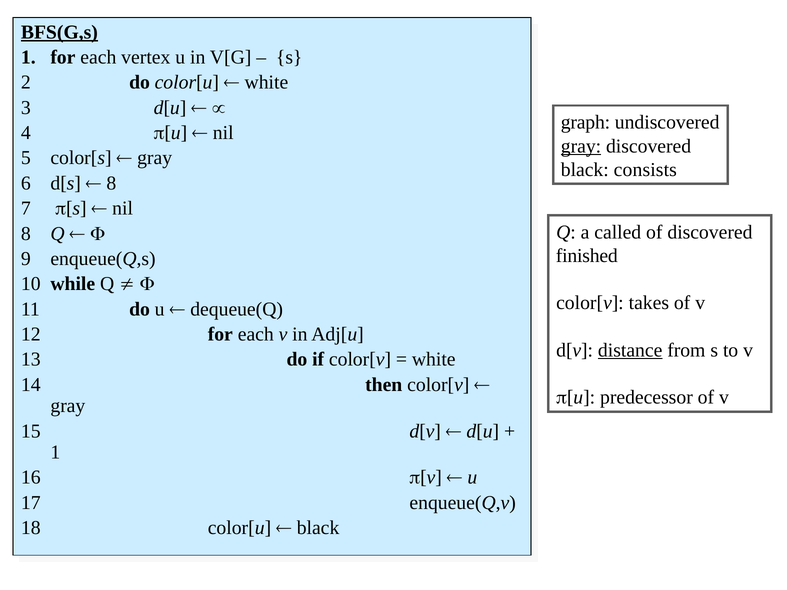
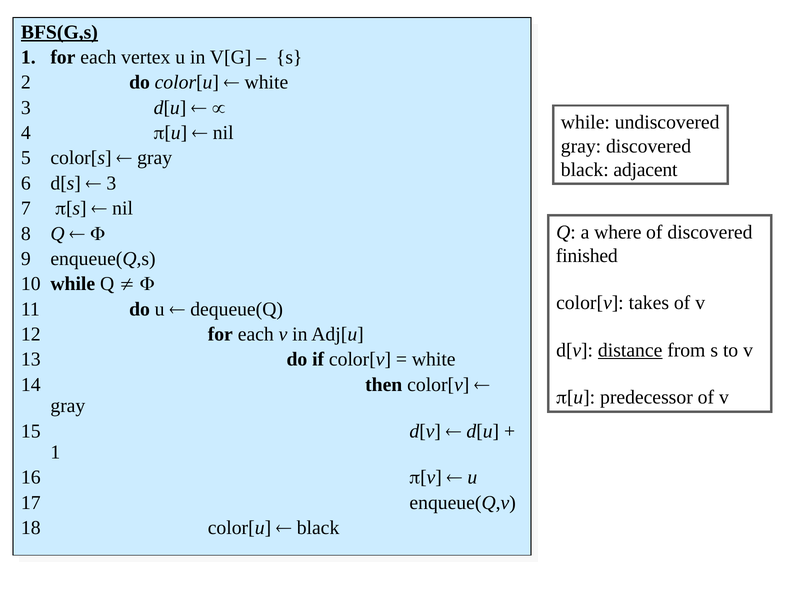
graph: graph -> while (585, 123)
gray underline: present -> none (581, 146)
consists: consists -> adjacent (645, 170)
8: 8 -> 3 (111, 183)
called: called -> where (618, 232)
